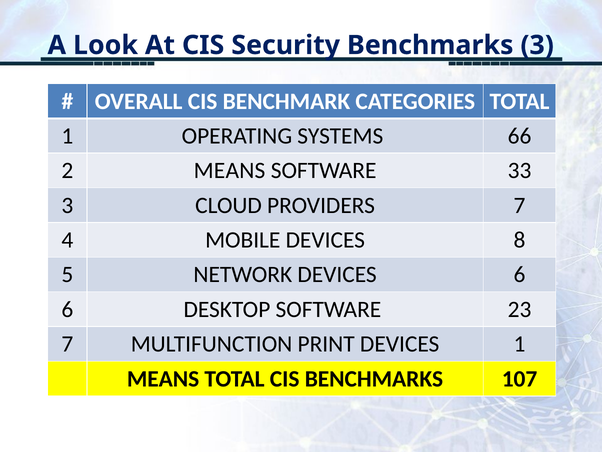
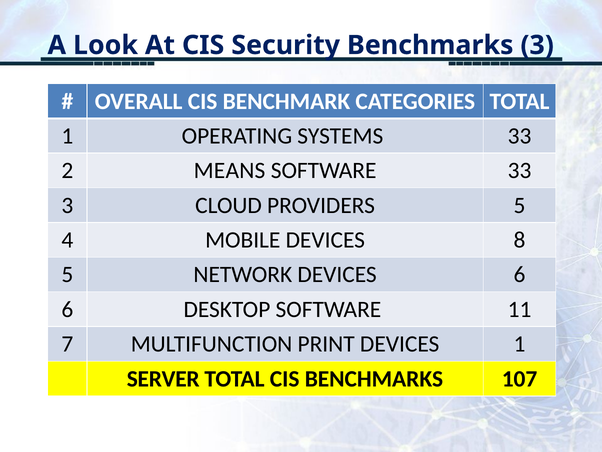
SYSTEMS 66: 66 -> 33 (520, 136)
PROVIDERS 7: 7 -> 5 (520, 205)
23: 23 -> 11 (520, 309)
MEANS: MEANS -> SERVER (163, 378)
